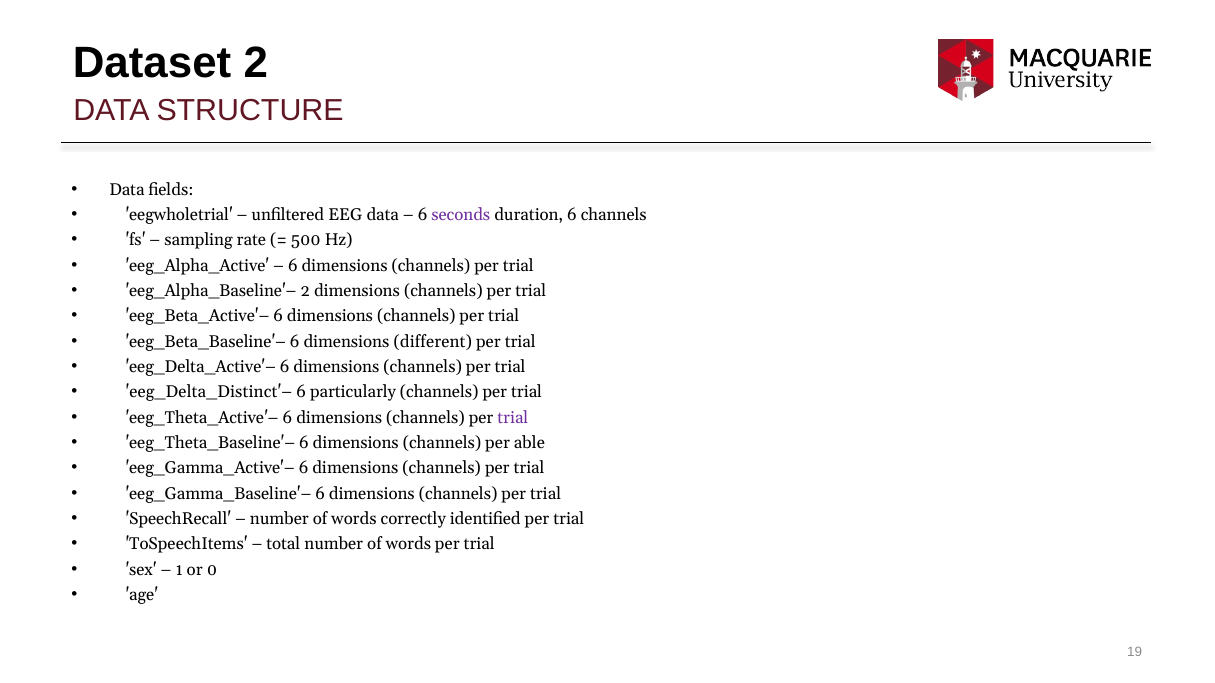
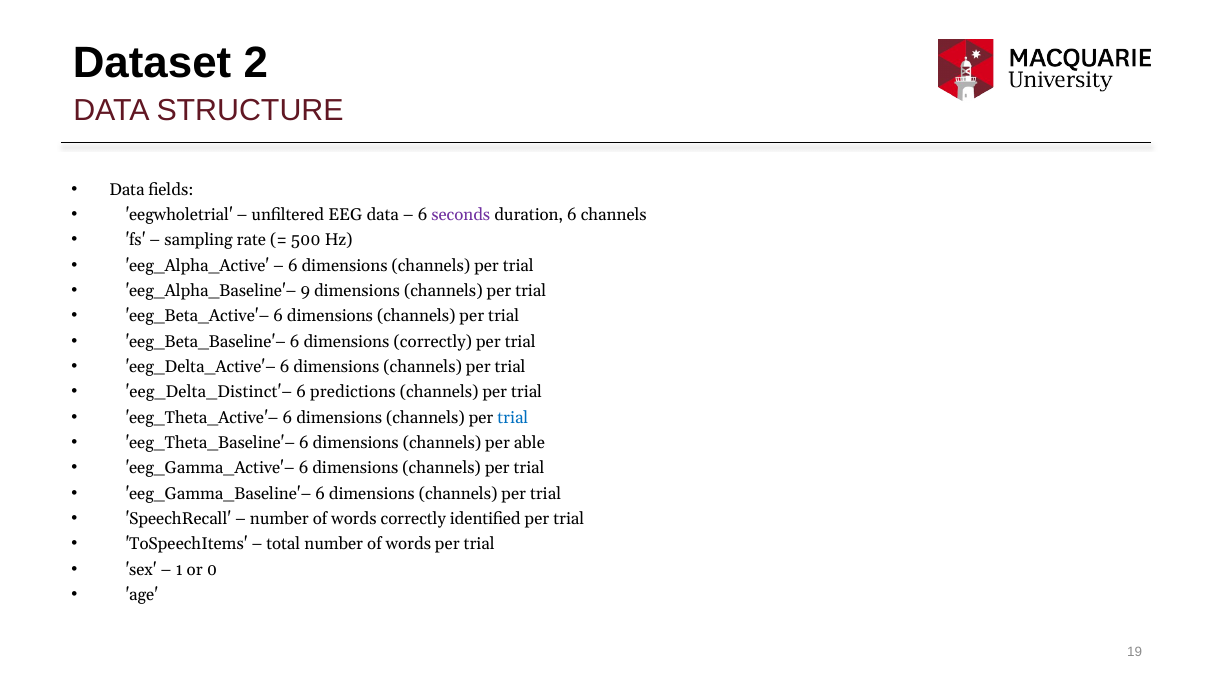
eeg_Alpha_Baseline'– 2: 2 -> 9 (305, 291)
dimensions different: different -> correctly (433, 342)
particularly: particularly -> predictions (353, 393)
trial colour: purple -> blue (513, 418)
